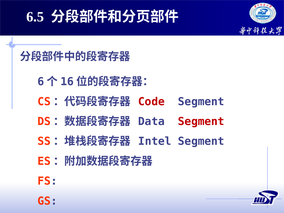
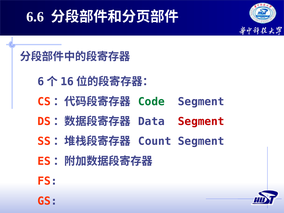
6.5: 6.5 -> 6.6 (35, 17)
Code colour: red -> green (151, 102)
Intel: Intel -> Count (155, 141)
